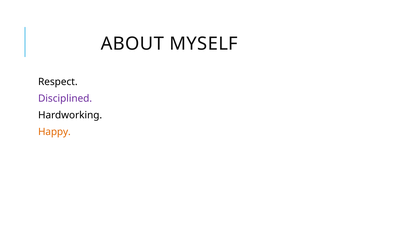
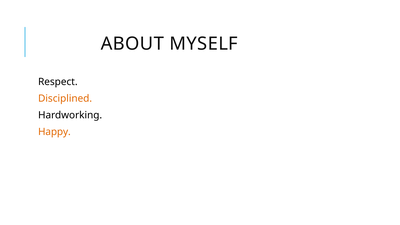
Disciplined colour: purple -> orange (65, 98)
